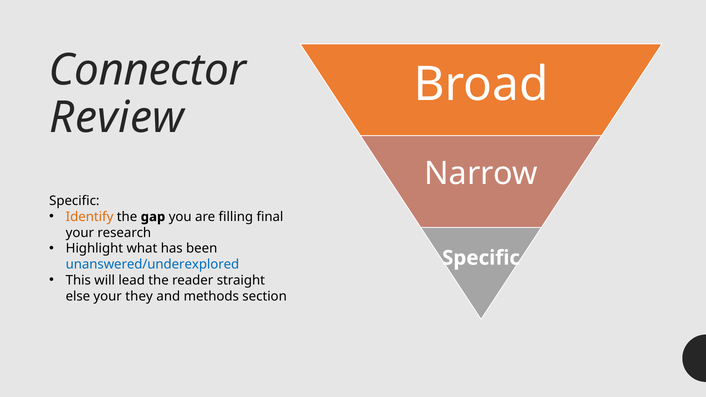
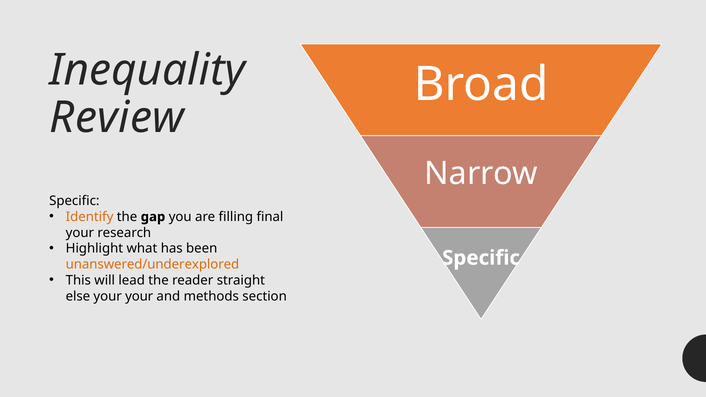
Connector: Connector -> Inequality (147, 70)
unanswered/underexplored colour: blue -> orange (152, 265)
your they: they -> your (139, 296)
